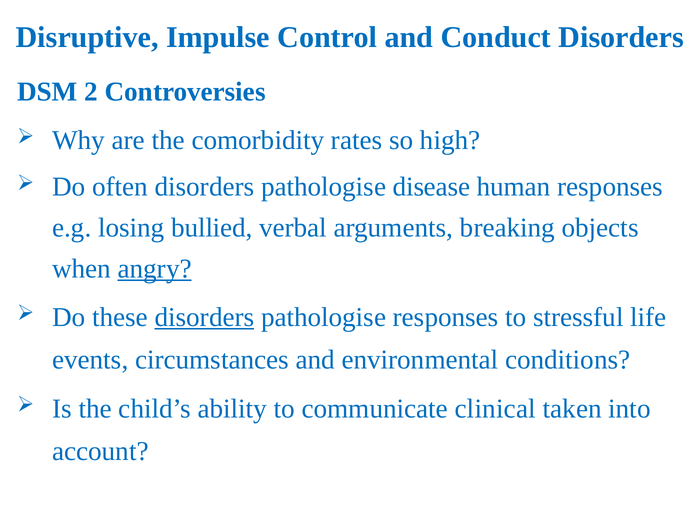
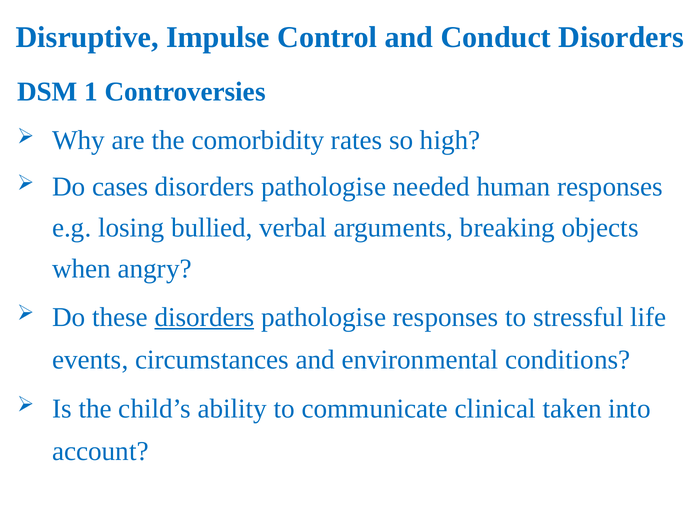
2: 2 -> 1 (91, 92)
often: often -> cases (120, 187)
disease: disease -> needed (431, 187)
angry underline: present -> none (155, 269)
